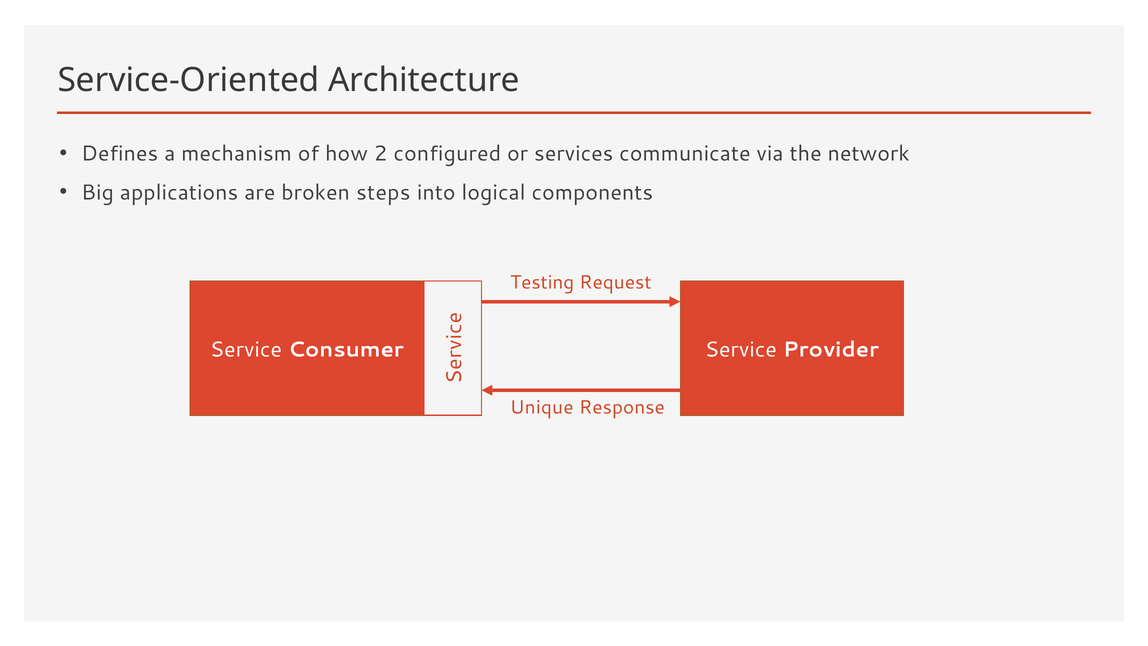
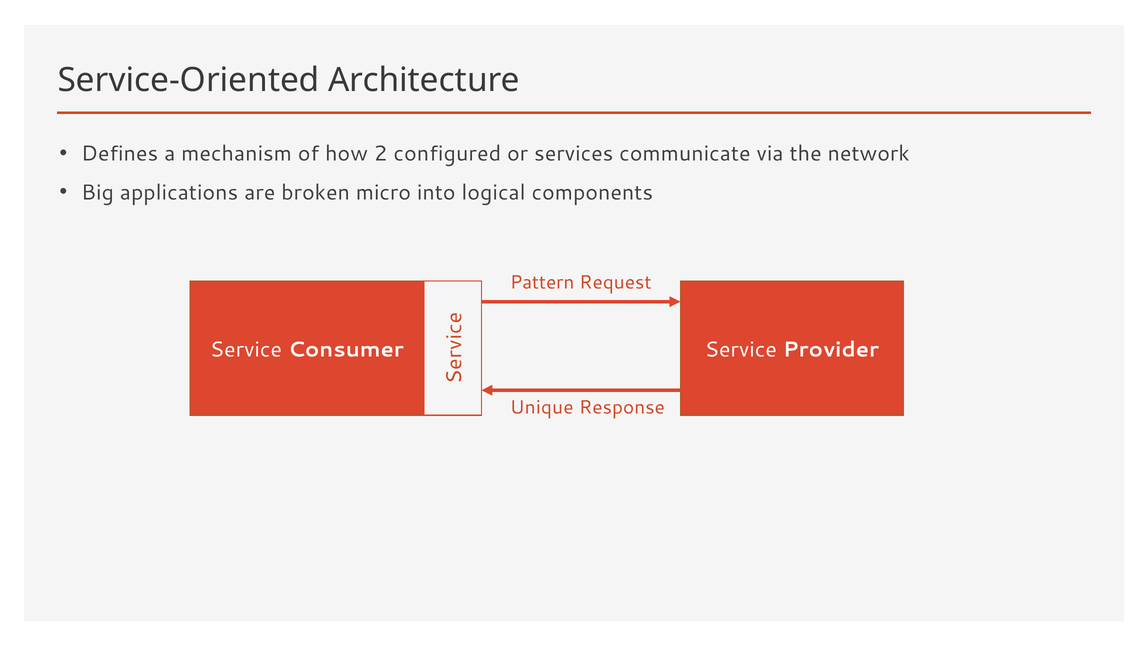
steps: steps -> micro (383, 192)
Testing: Testing -> Pattern (542, 282)
